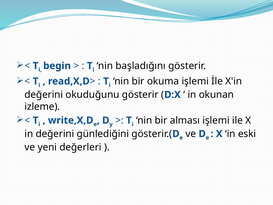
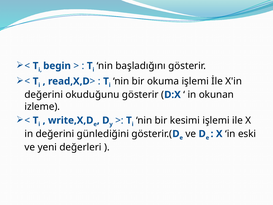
alması: alması -> kesimi (185, 120)
